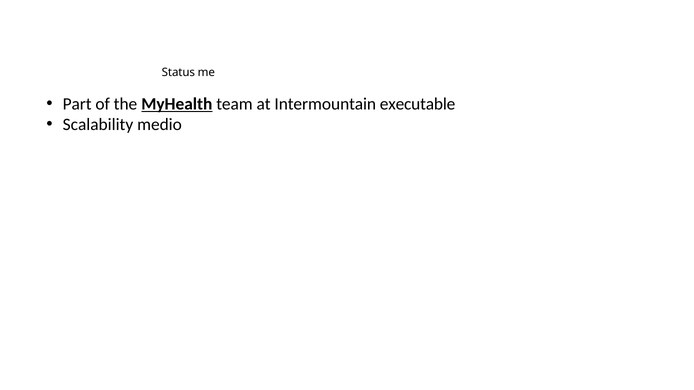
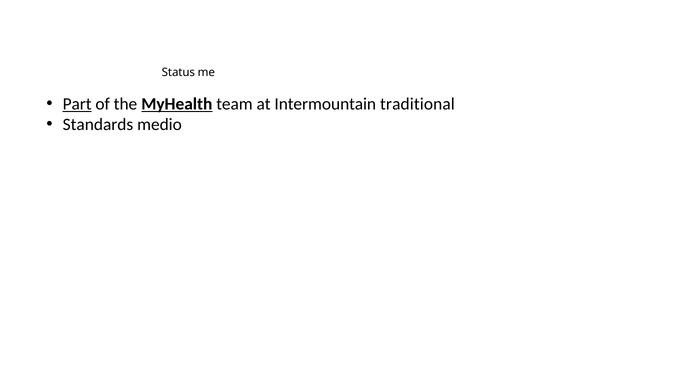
Part underline: none -> present (77, 104)
executable: executable -> traditional (417, 104)
Scalability: Scalability -> Standards (98, 125)
